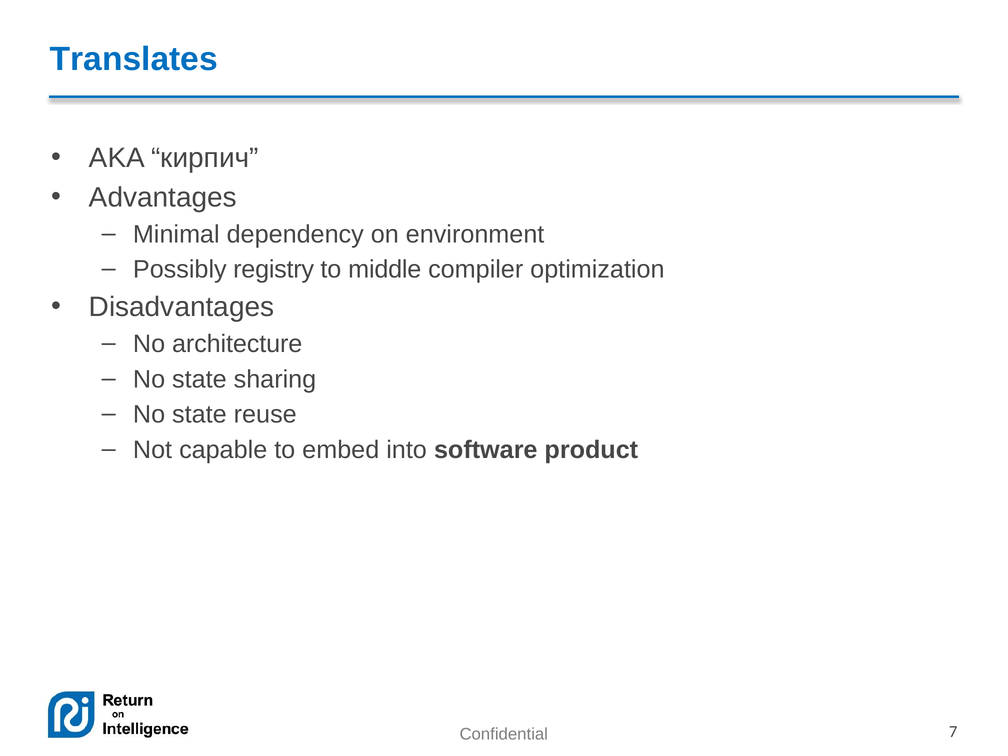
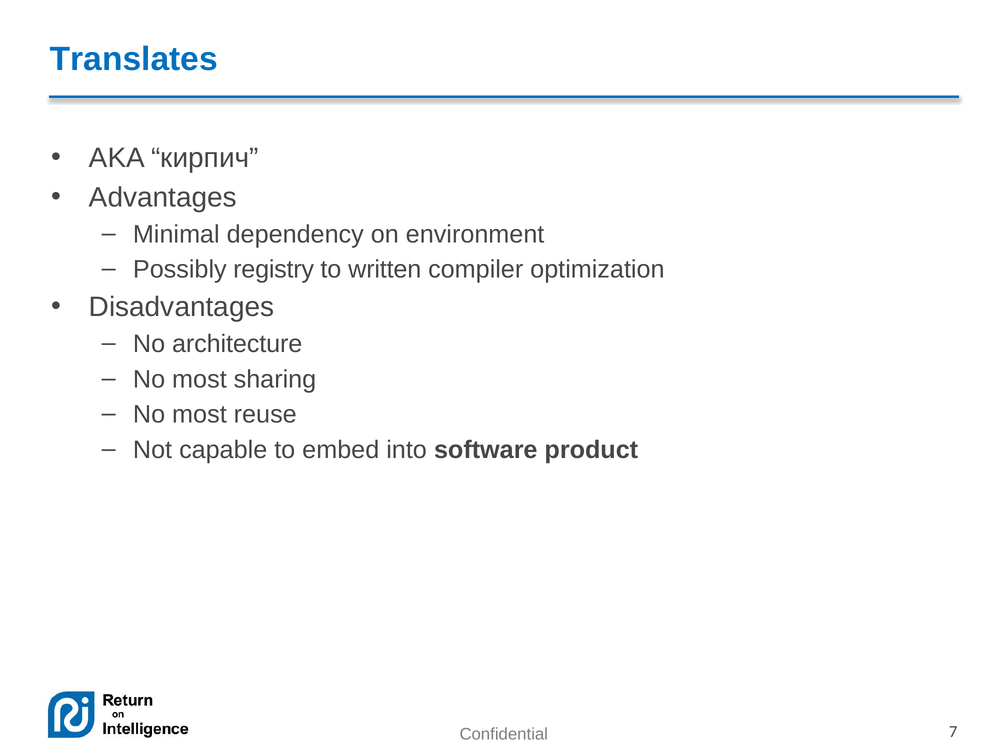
middle: middle -> written (385, 269)
state: state -> most (199, 379)
state: state -> most (199, 415)
